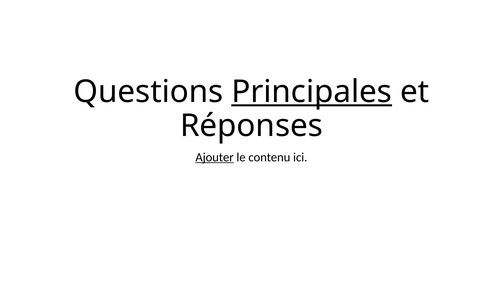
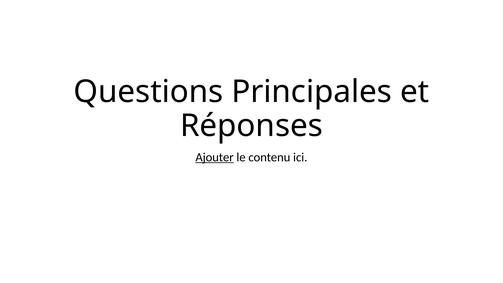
Principales underline: present -> none (312, 92)
